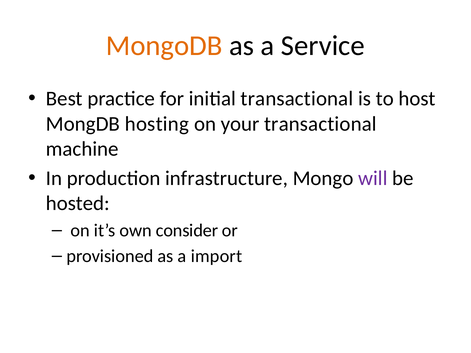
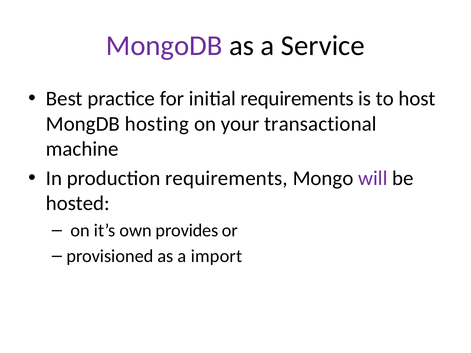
MongoDB colour: orange -> purple (164, 46)
initial transactional: transactional -> requirements (297, 99)
production infrastructure: infrastructure -> requirements (226, 178)
consider: consider -> provides (187, 231)
